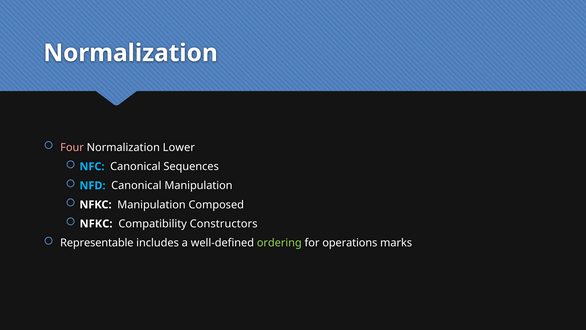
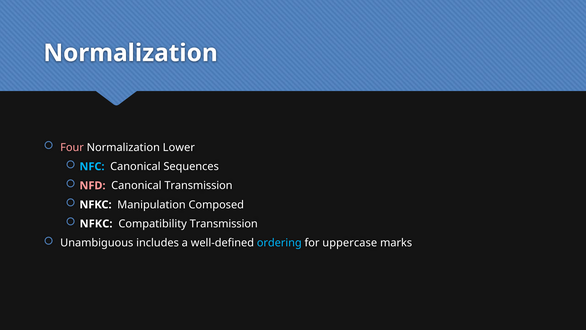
NFD colour: light blue -> pink (92, 185)
Canonical Manipulation: Manipulation -> Transmission (198, 185)
Compatibility Constructors: Constructors -> Transmission (224, 224)
Representable: Representable -> Unambiguous (97, 243)
ordering colour: light green -> light blue (279, 243)
operations: operations -> uppercase (350, 243)
